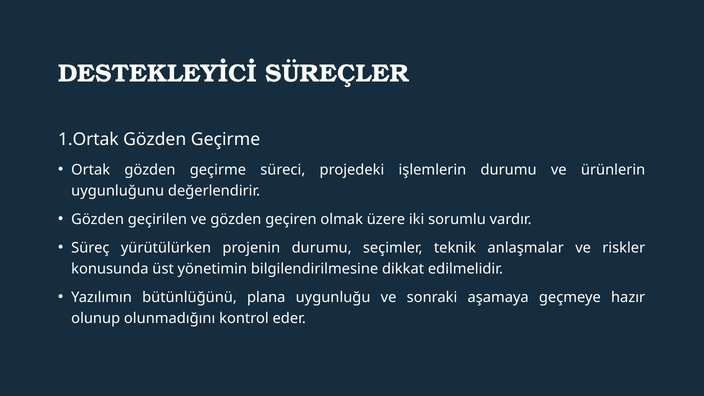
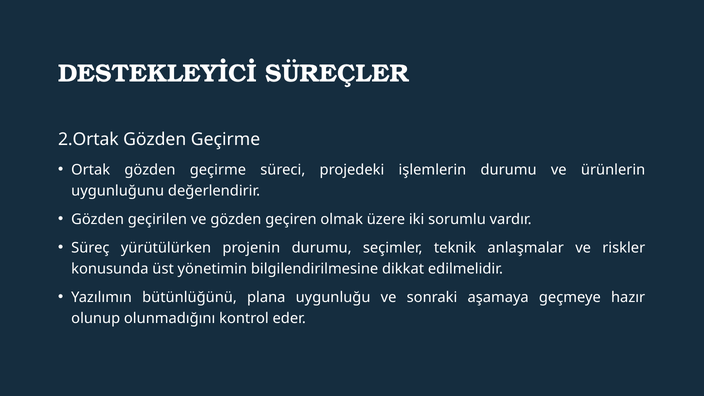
1.Ortak: 1.Ortak -> 2.Ortak (88, 140)
